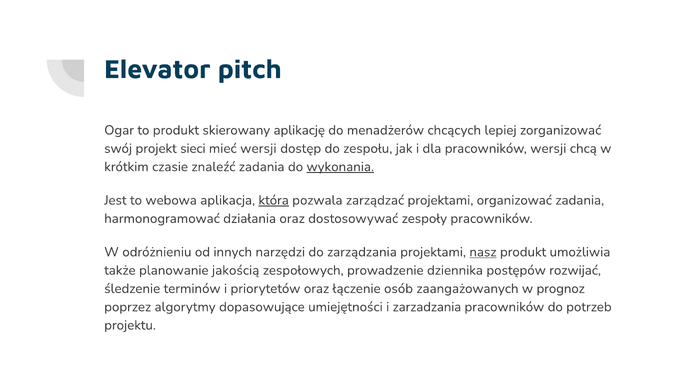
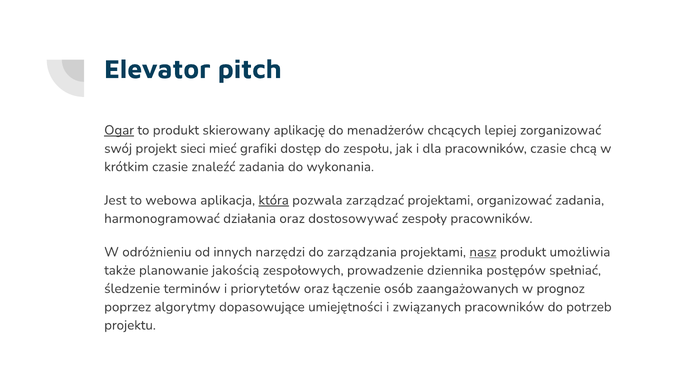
Ogar underline: none -> present (119, 130)
mieć wersji: wersji -> grafiki (258, 149)
pracowników wersji: wersji -> czasie (548, 149)
wykonania underline: present -> none (340, 167)
rozwijać: rozwijać -> spełniać (575, 270)
zarzadzania: zarzadzania -> związanych (427, 307)
